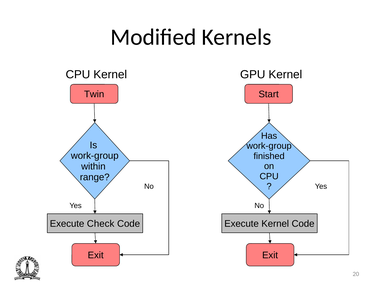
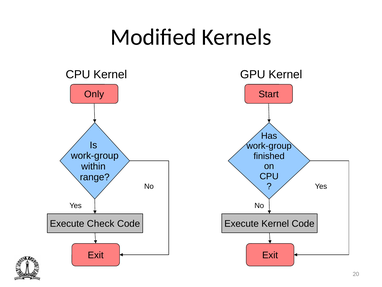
Twin: Twin -> Only (94, 94)
